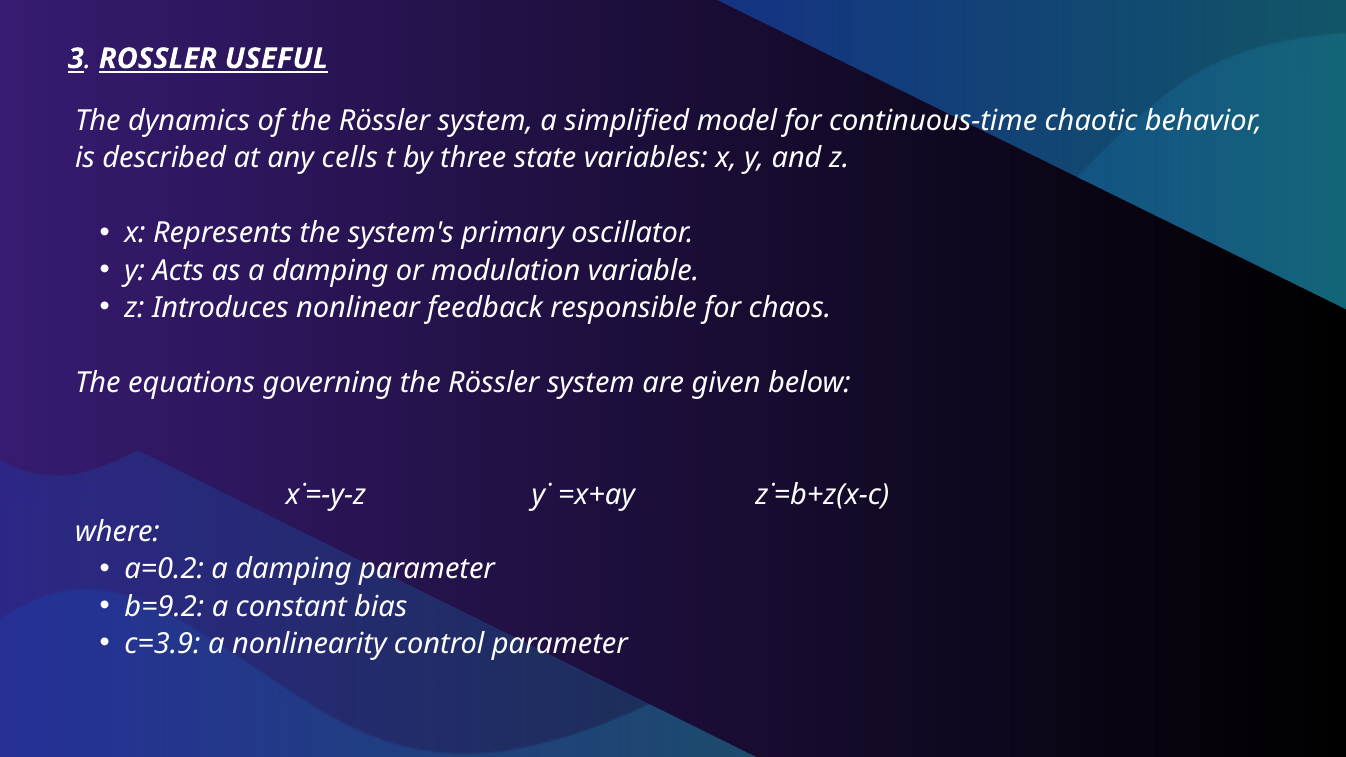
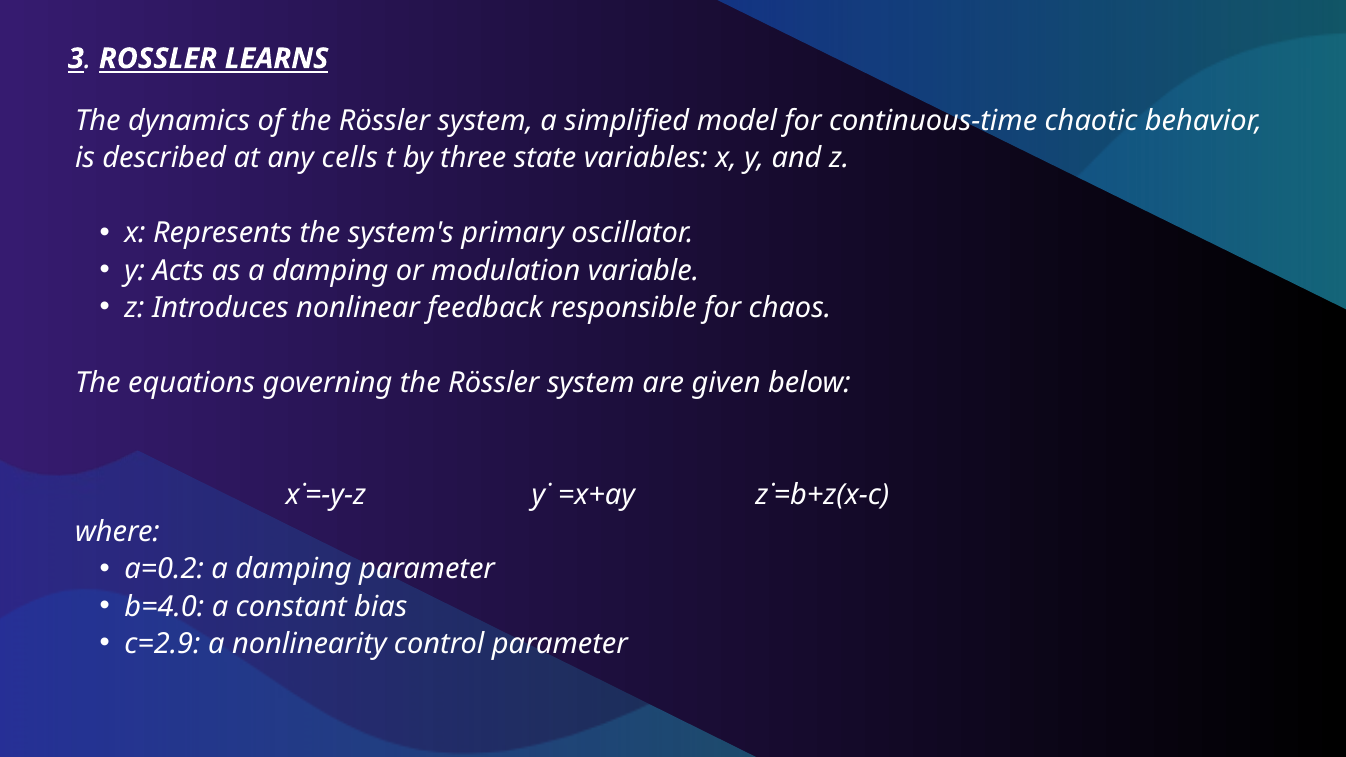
USEFUL: USEFUL -> LEARNS (277, 59)
b=9.2: b=9.2 -> b=4.0 (164, 607)
c=3.9: c=3.9 -> c=2.9 (162, 644)
